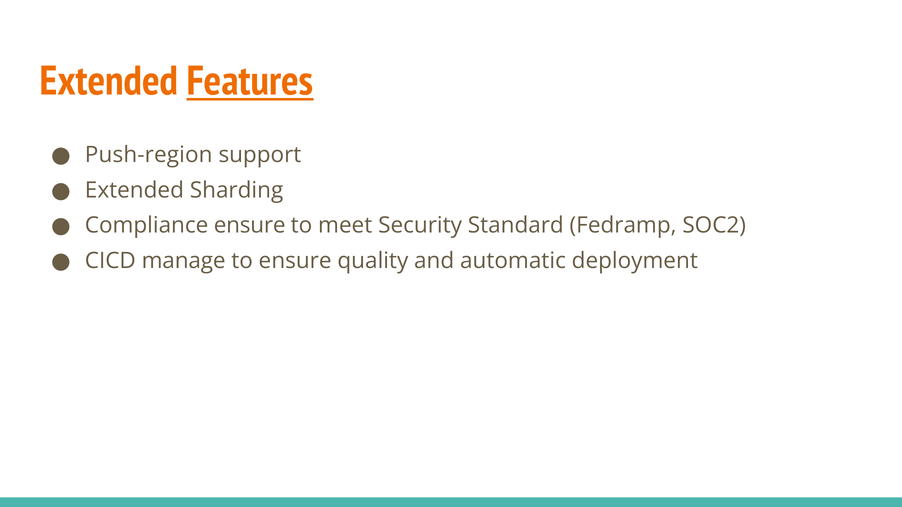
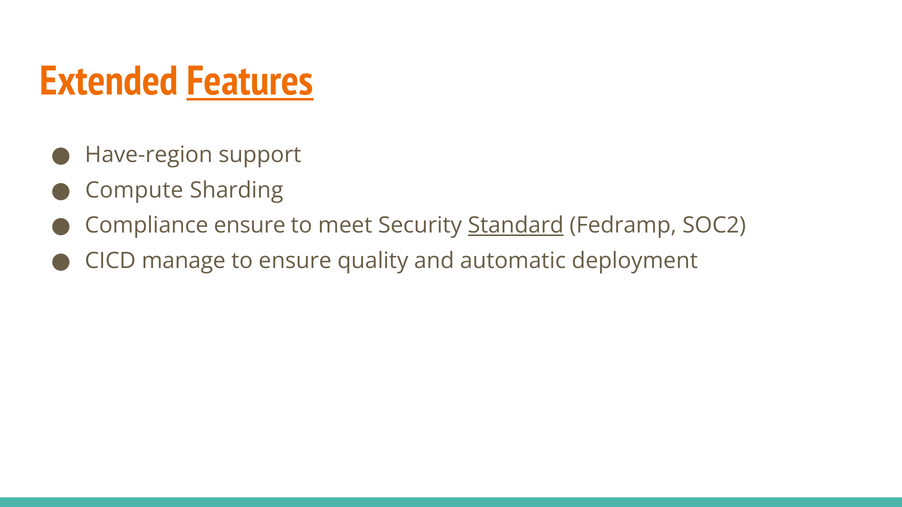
Push-region: Push-region -> Have-region (149, 155)
Extended: Extended -> Compute (134, 190)
Standard underline: none -> present (516, 226)
